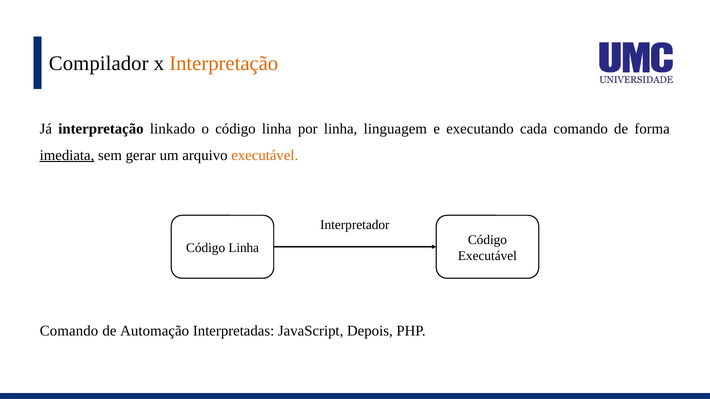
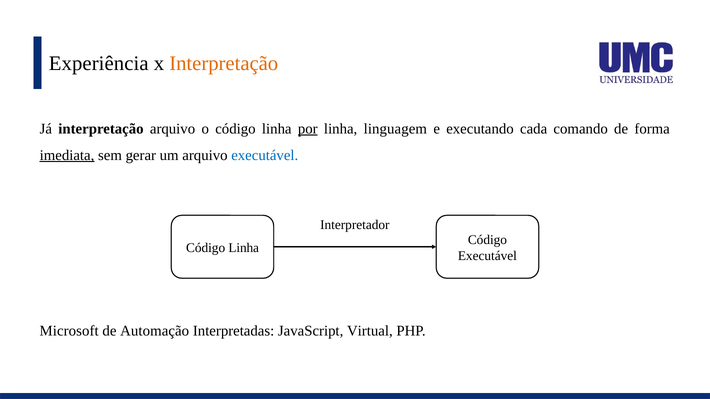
Compilador: Compilador -> Experiência (99, 63)
interpretação linkado: linkado -> arquivo (173, 129)
por underline: none -> present (308, 129)
executável colour: orange -> blue (265, 155)
Comando: Comando -> Microsoft (69, 331)
Depois: Depois -> Virtual (370, 331)
